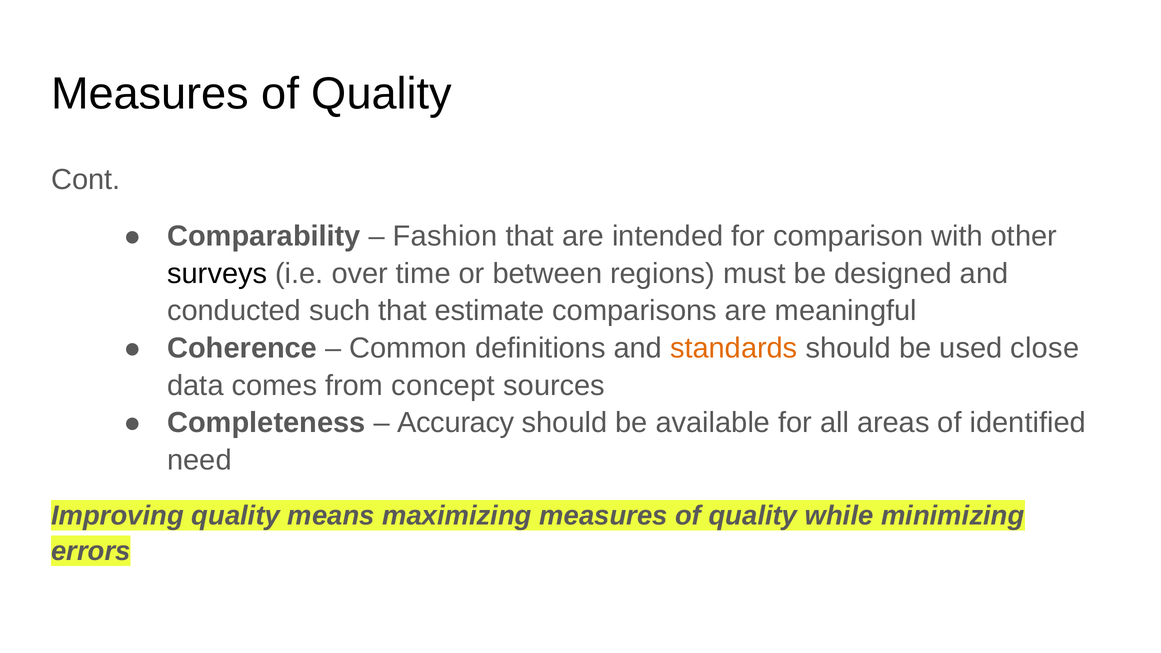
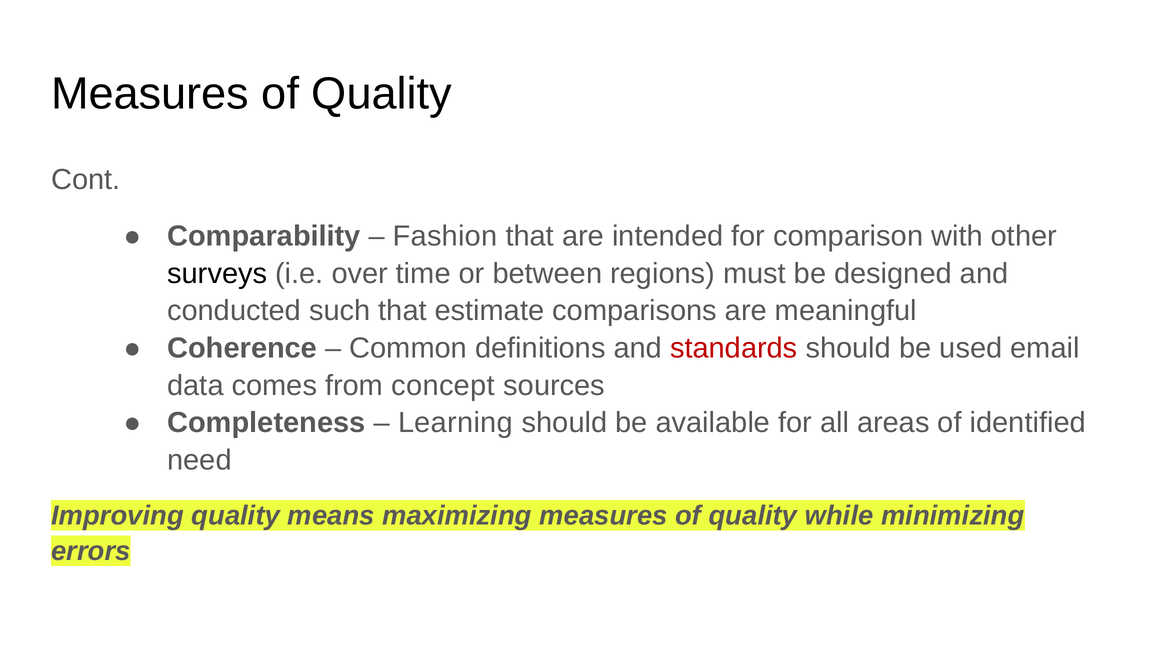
standards colour: orange -> red (734, 348)
close: close -> email (1045, 348)
Accuracy: Accuracy -> Learning (456, 423)
